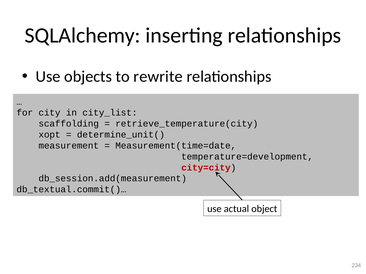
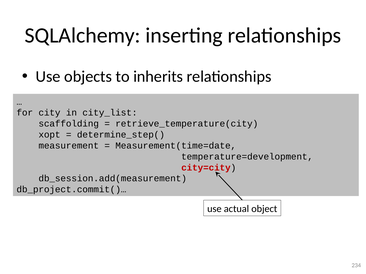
rewrite: rewrite -> inherits (158, 77)
determine_unit(: determine_unit( -> determine_step( (121, 135)
db_textual.commit()…: db_textual.commit()… -> db_project.commit()… (71, 190)
